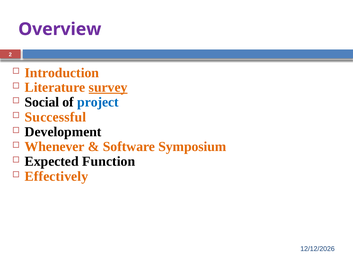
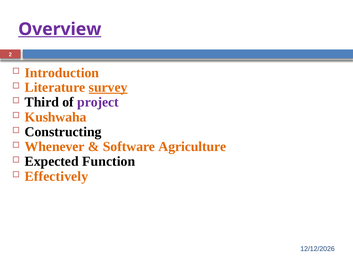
Overview underline: none -> present (60, 29)
Social: Social -> Third (42, 102)
project colour: blue -> purple (98, 102)
Successful: Successful -> Kushwaha (56, 117)
Development: Development -> Constructing (63, 132)
Symposium: Symposium -> Agriculture (192, 146)
